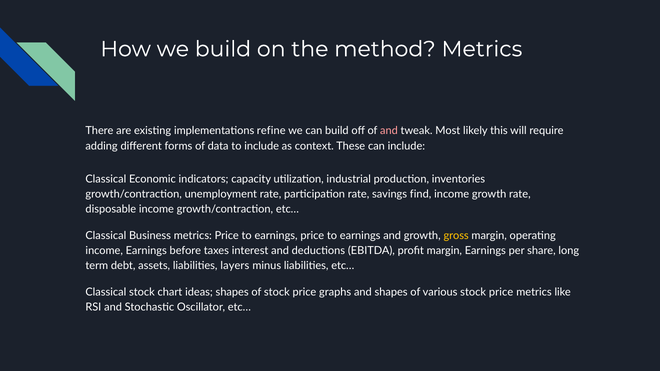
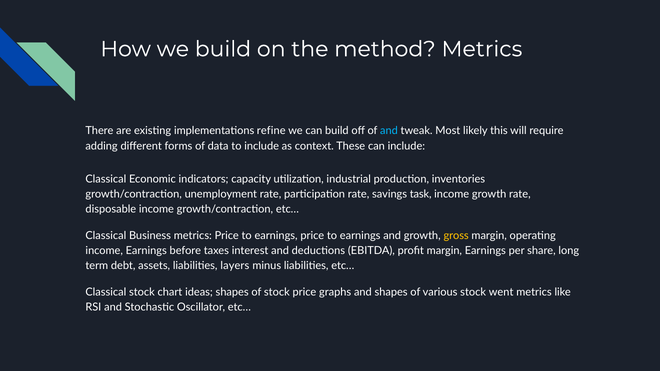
and colour: pink -> light blue (389, 131)
find: find -> task (421, 194)
various stock price: price -> went (501, 292)
